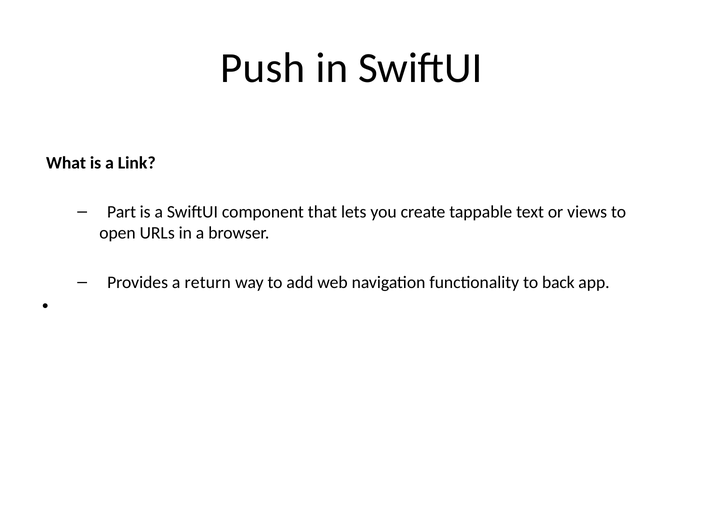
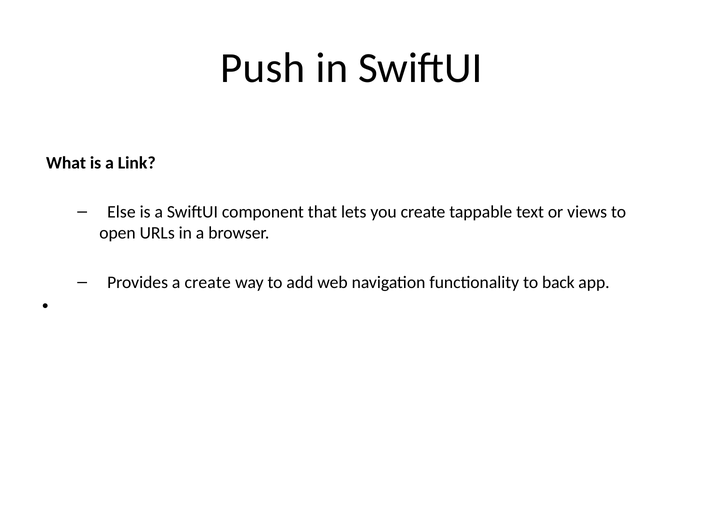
Part: Part -> Else (121, 212)
a return: return -> create (208, 282)
